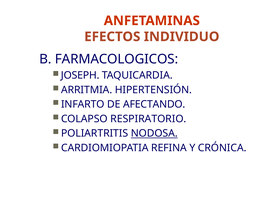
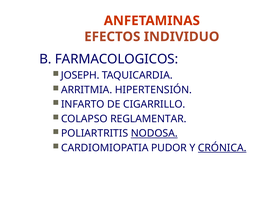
AFECTANDO: AFECTANDO -> CIGARRILLO (154, 104)
RESPIRATORIO: RESPIRATORIO -> REGLAMENTAR (148, 119)
REFINA: REFINA -> PUDOR (169, 148)
CRÓNICA underline: none -> present (222, 148)
